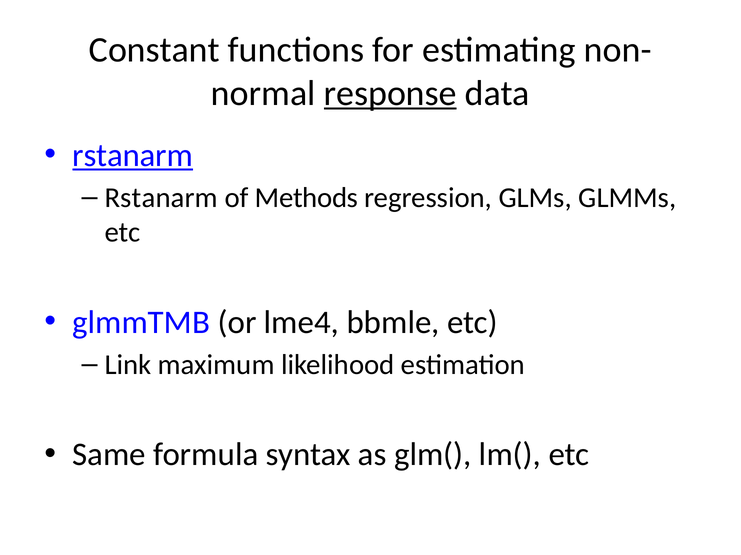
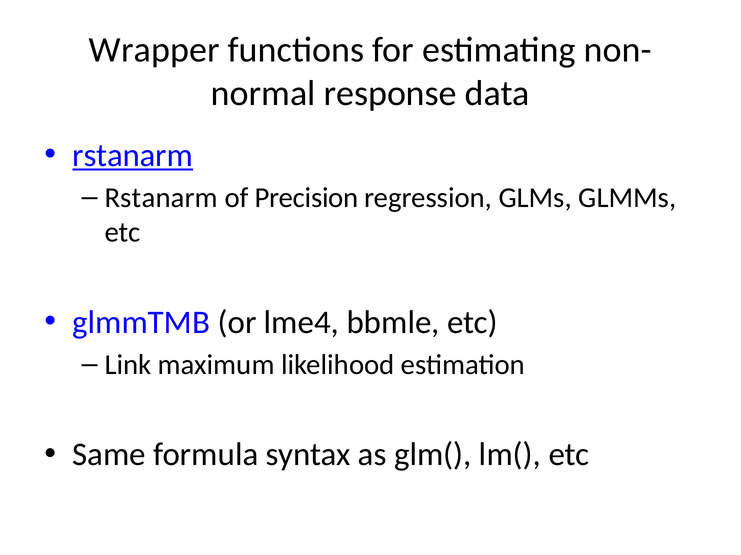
Constant: Constant -> Wrapper (154, 50)
response underline: present -> none (390, 93)
Methods: Methods -> Precision (306, 198)
